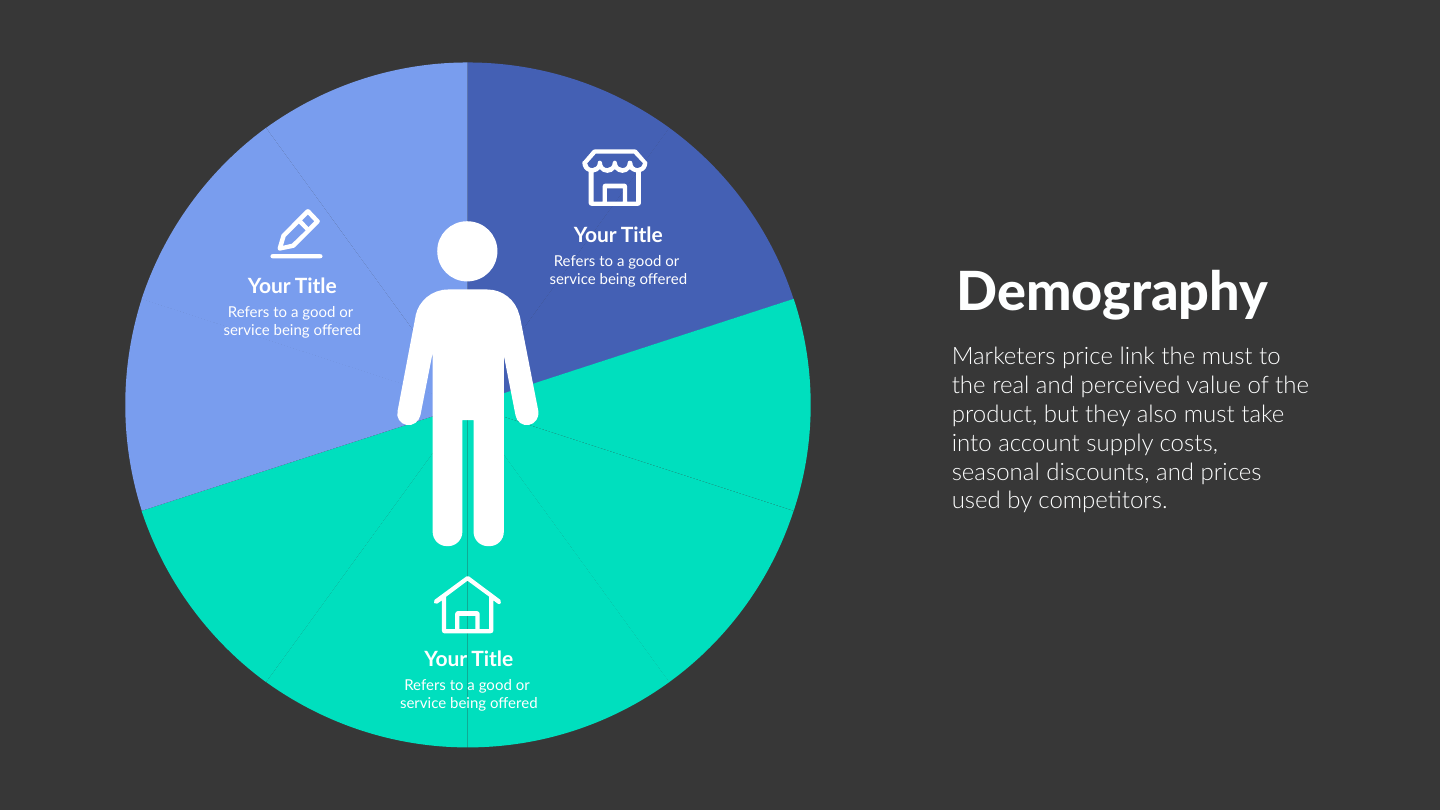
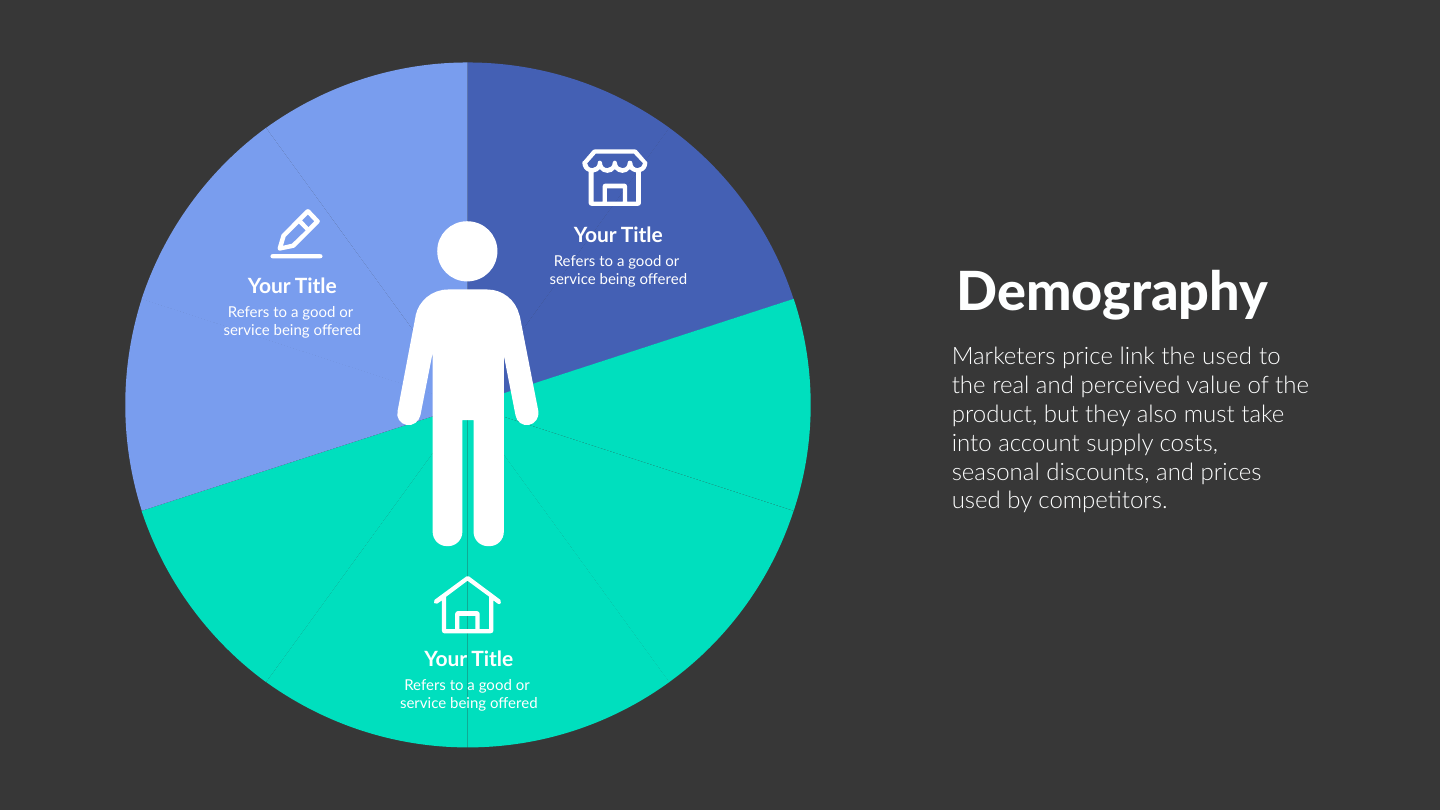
the must: must -> used (1227, 357)
